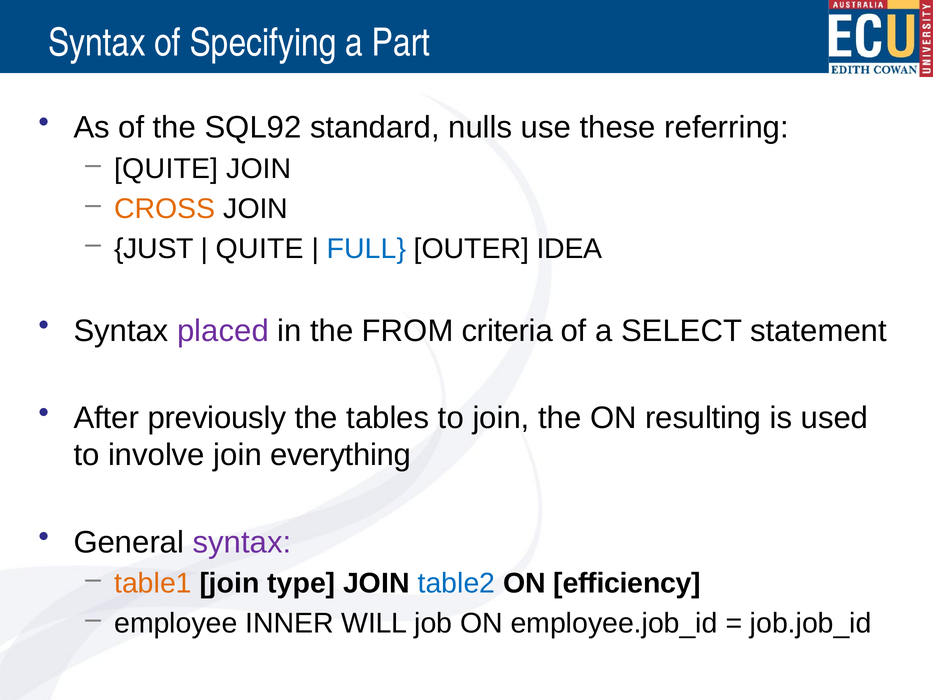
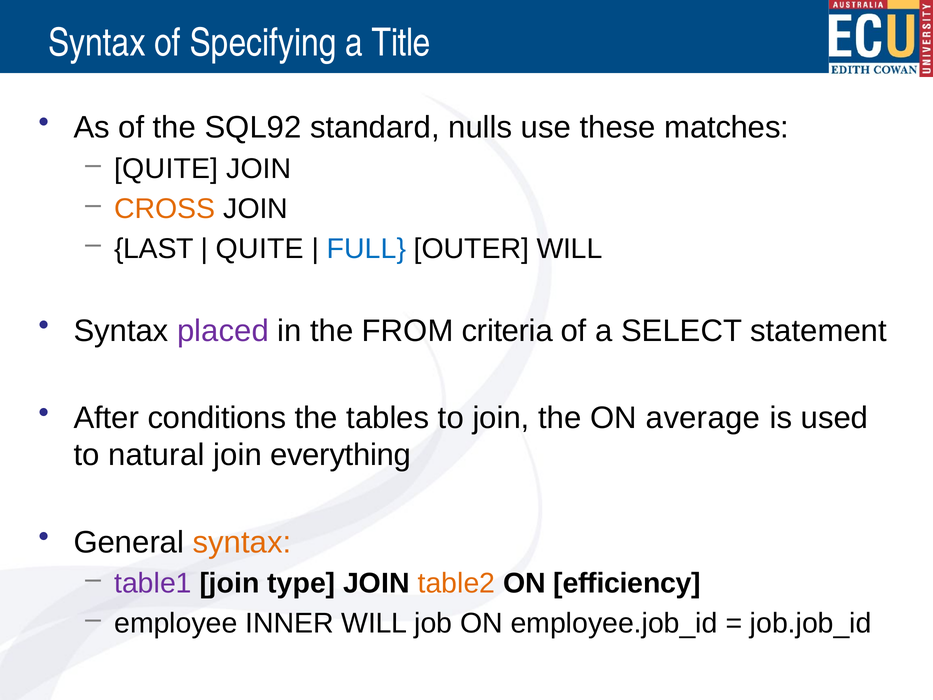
Part: Part -> Title (401, 43)
referring: referring -> matches (727, 128)
JUST: JUST -> LAST (154, 249)
OUTER IDEA: IDEA -> WILL (570, 249)
previously: previously -> conditions (217, 418)
resulting: resulting -> average (703, 418)
involve: involve -> natural (156, 455)
syntax colour: purple -> orange (242, 542)
table1 colour: orange -> purple (153, 583)
table2 colour: blue -> orange (457, 583)
